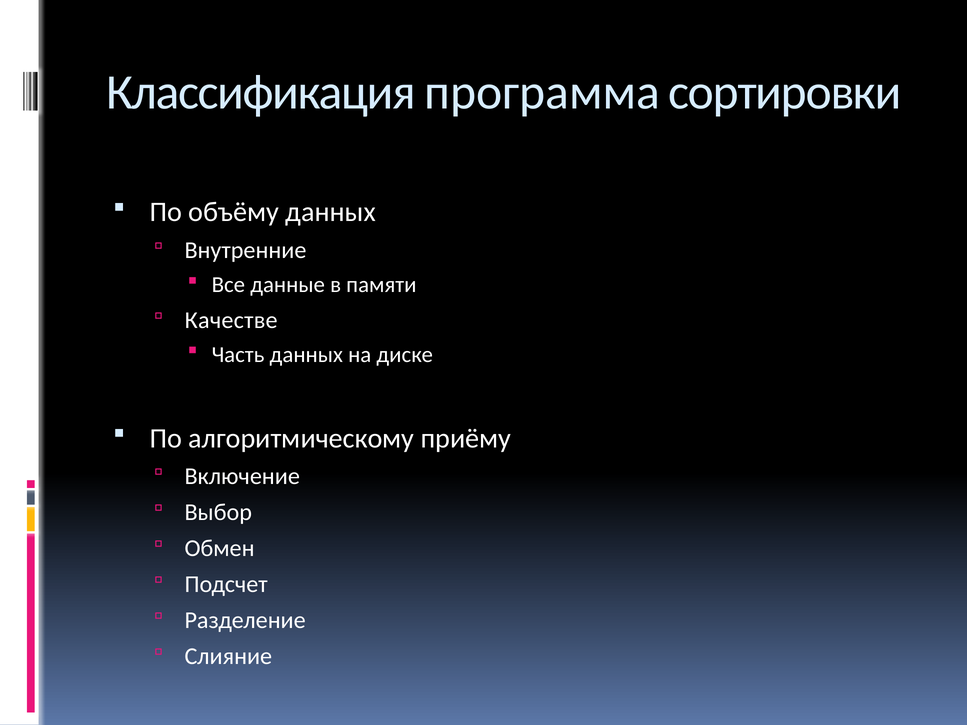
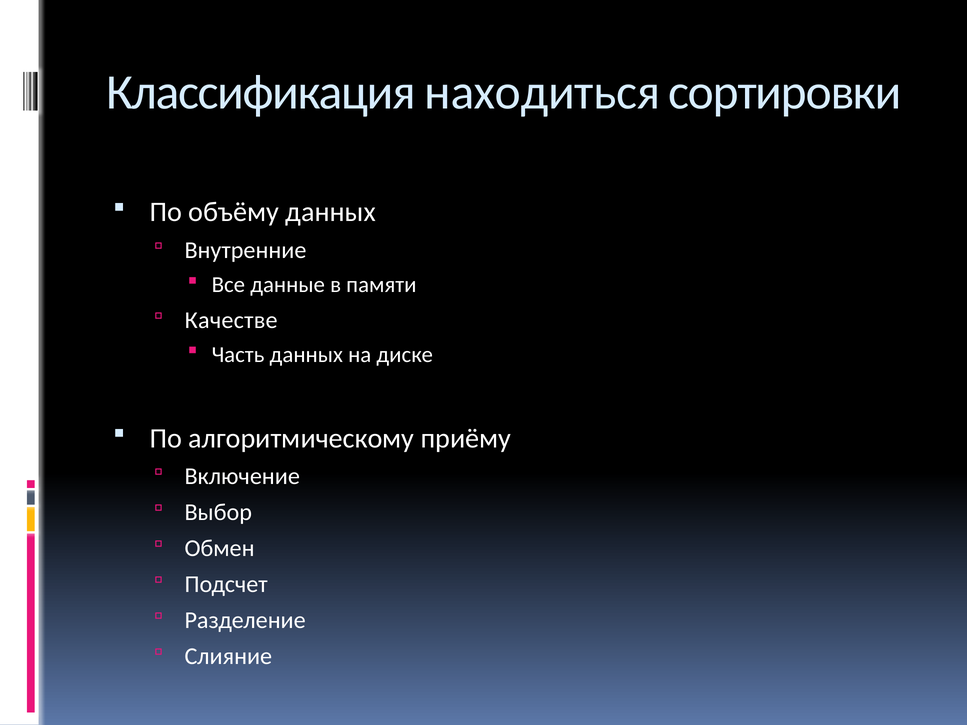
программа: программа -> находиться (542, 92)
